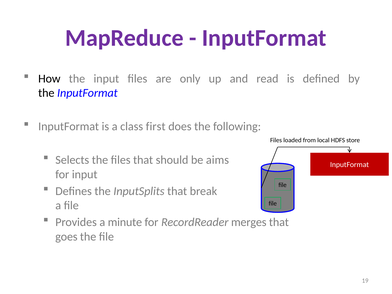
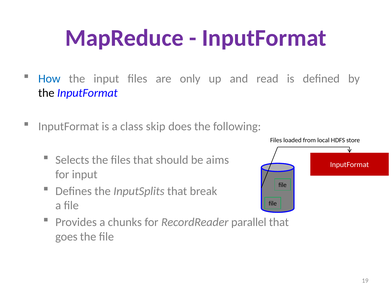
How colour: black -> blue (49, 79)
first: first -> skip (156, 126)
minute: minute -> chunks (125, 222)
merges: merges -> parallel (249, 222)
